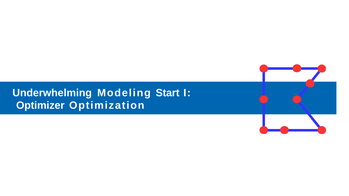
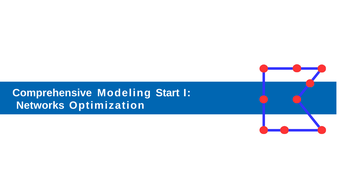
Underwhelming: Underwhelming -> Comprehensive (52, 93)
Optimizer: Optimizer -> Networks (40, 105)
